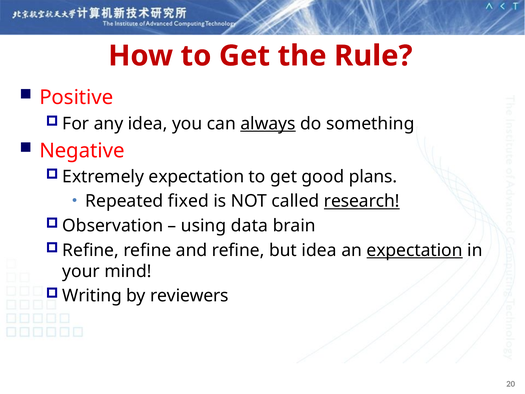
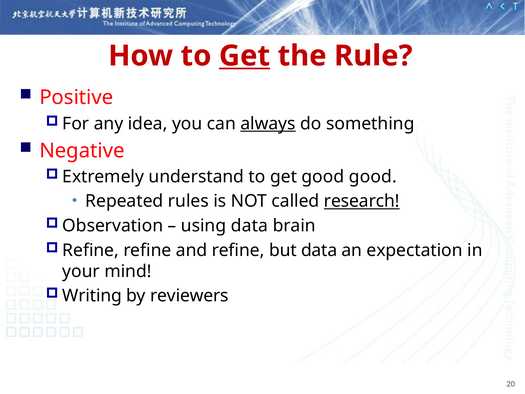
Get underline: none -> present (245, 56)
Extremely expectation: expectation -> understand (196, 177)
good plans: plans -> good (373, 177)
fixed: fixed -> rules (188, 201)
but idea: idea -> data (319, 250)
expectation underline: present -> none (415, 250)
